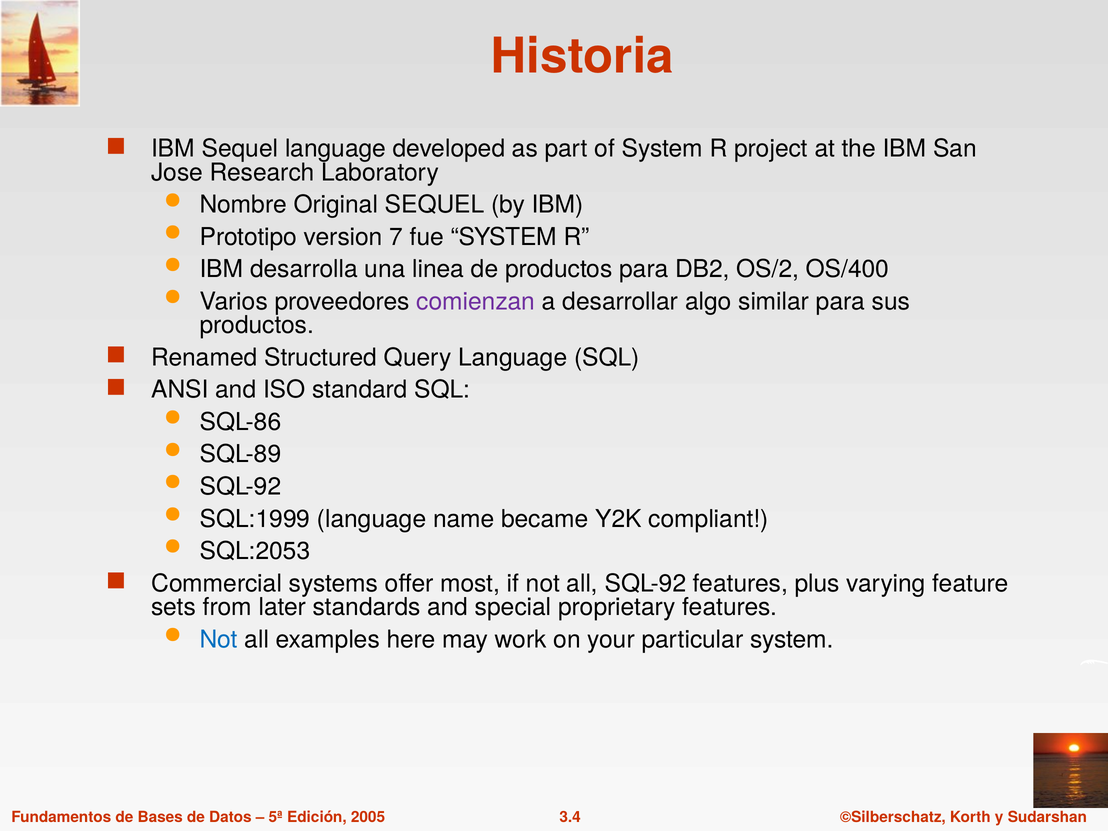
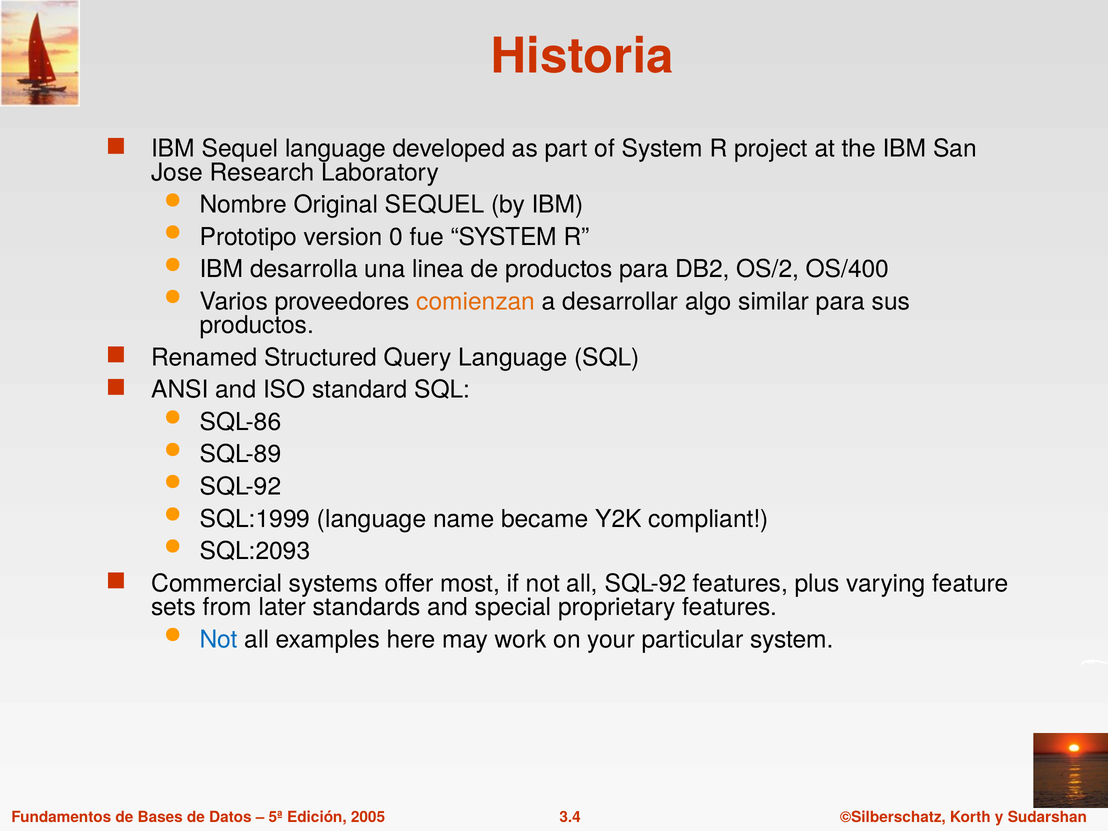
7: 7 -> 0 (396, 237)
comienzan colour: purple -> orange (476, 302)
SQL:2053: SQL:2053 -> SQL:2093 (255, 551)
